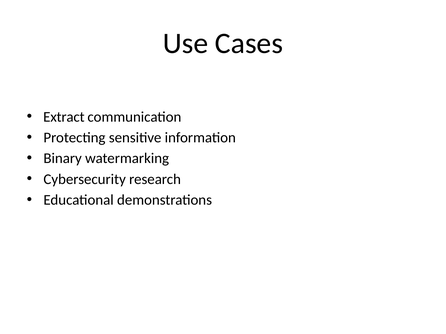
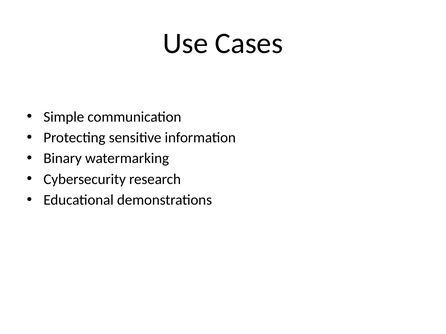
Extract: Extract -> Simple (64, 117)
